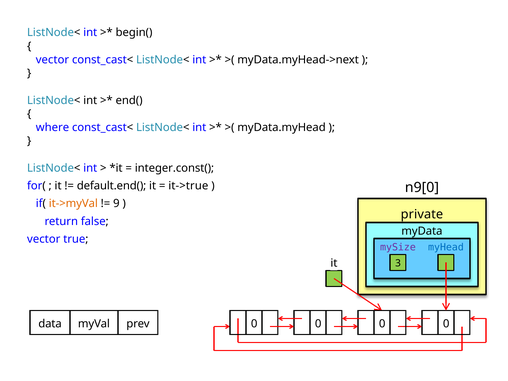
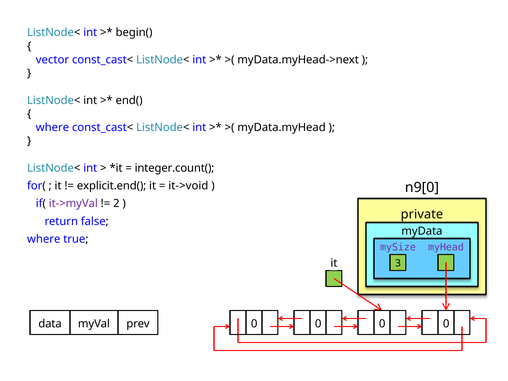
integer.const(: integer.const( -> integer.count( (174, 168)
default.end(: default.end( -> explicit.end( (112, 186)
it->true: it->true -> it->void (188, 186)
it->myVal colour: orange -> purple (73, 204)
9: 9 -> 2 (116, 204)
vector: vector -> where (44, 239)
myHead colour: blue -> purple (446, 247)
